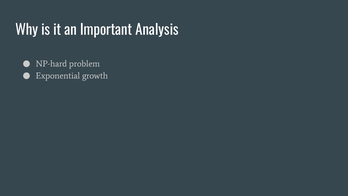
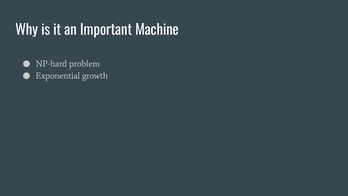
Analysis: Analysis -> Machine (157, 30)
